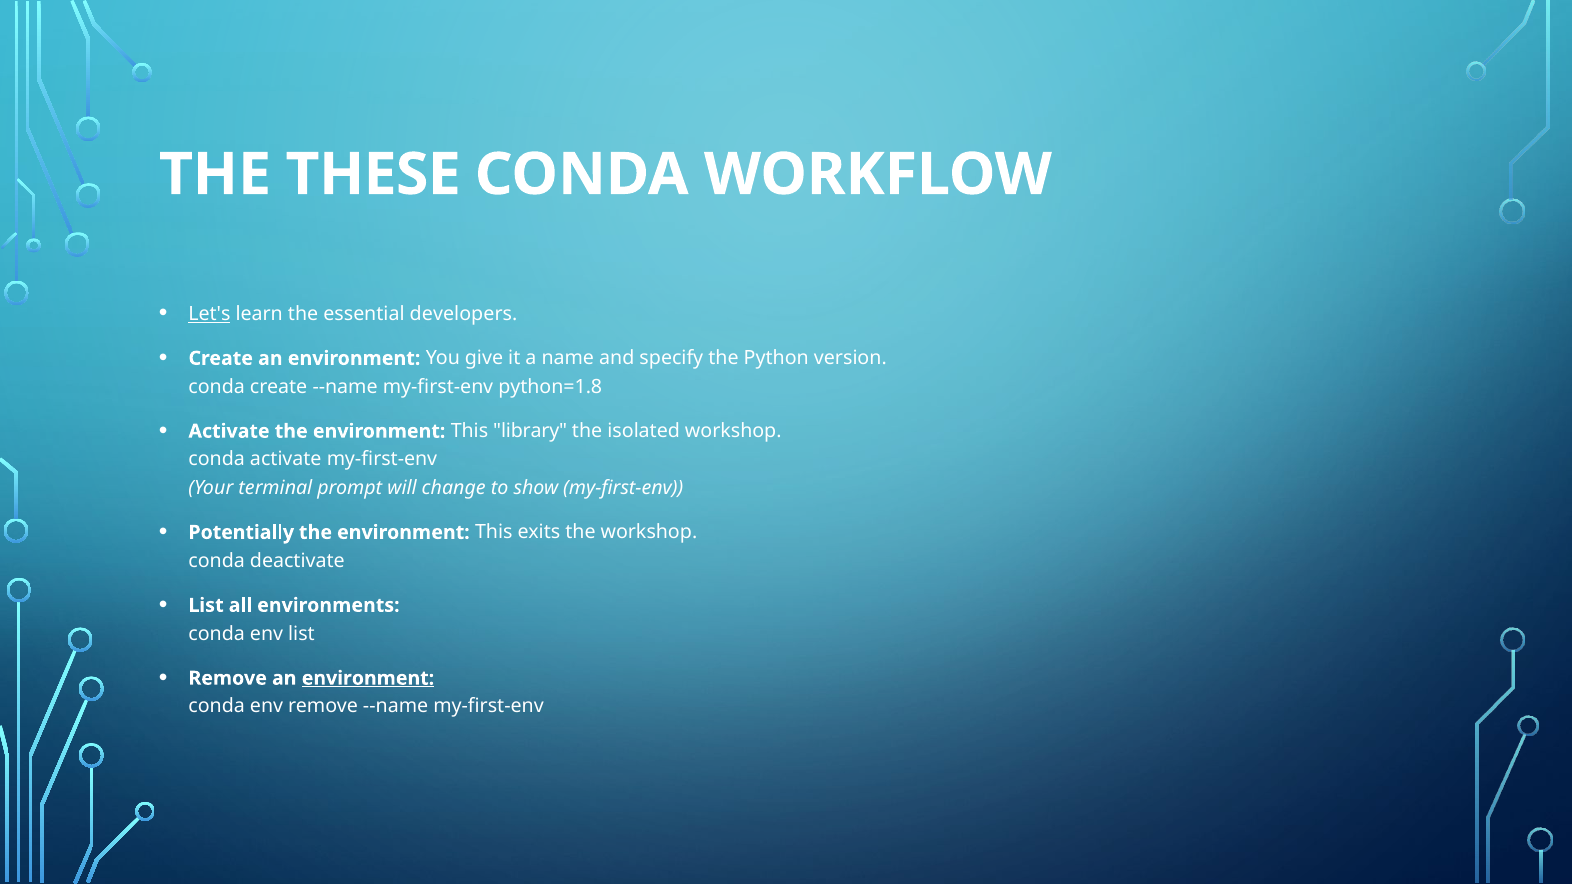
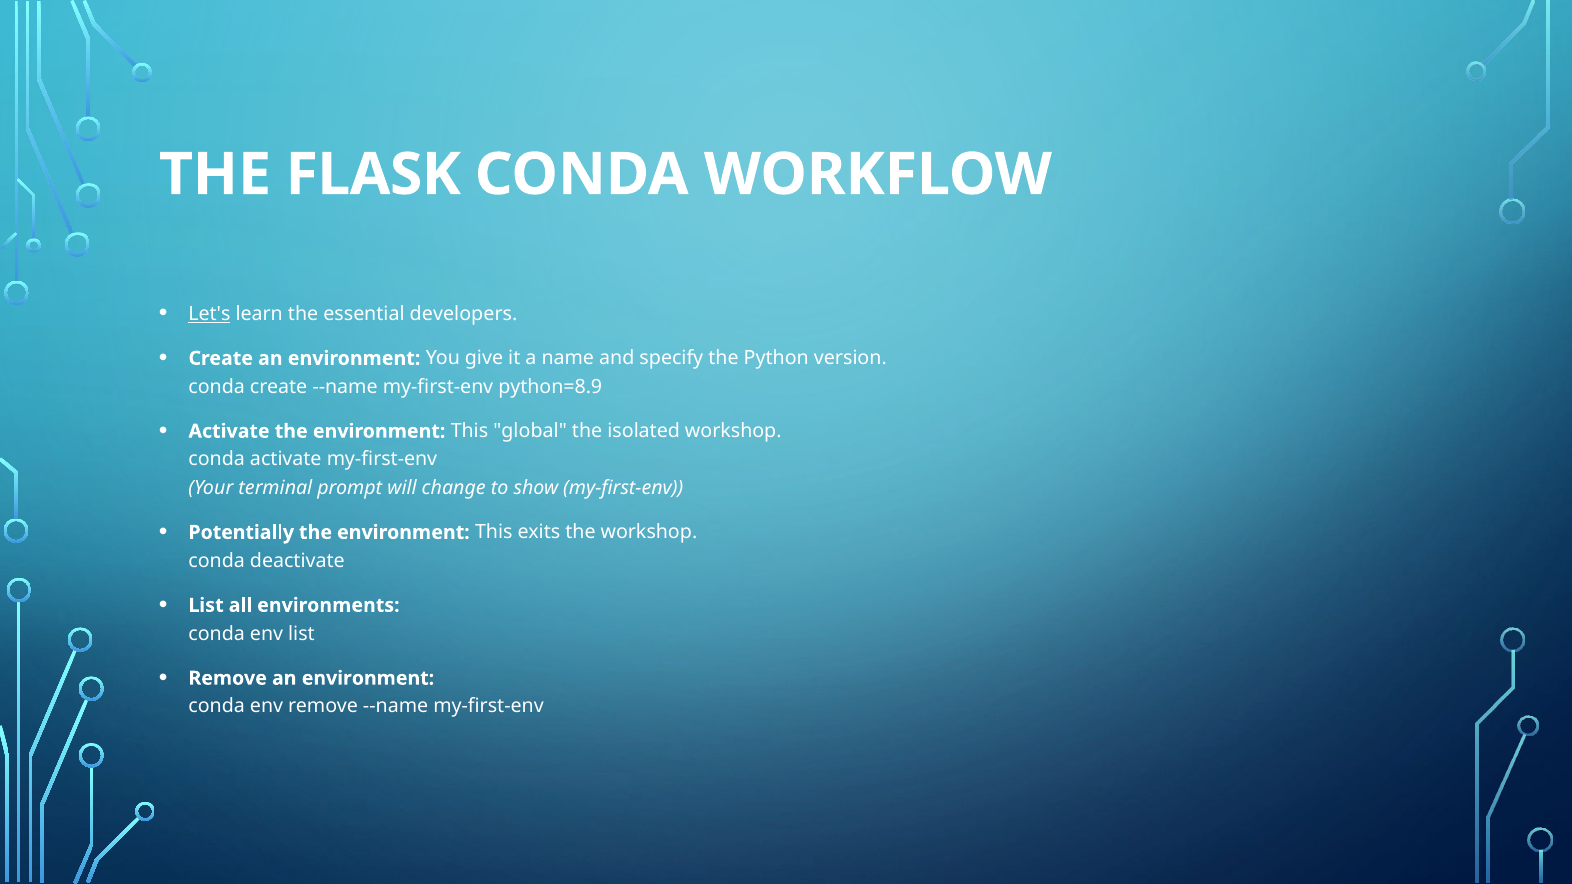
THESE: THESE -> FLASK (373, 175)
python=1.8: python=1.8 -> python=8.9 (550, 387)
library: library -> global (530, 431)
environment underline: present -> none (368, 678)
